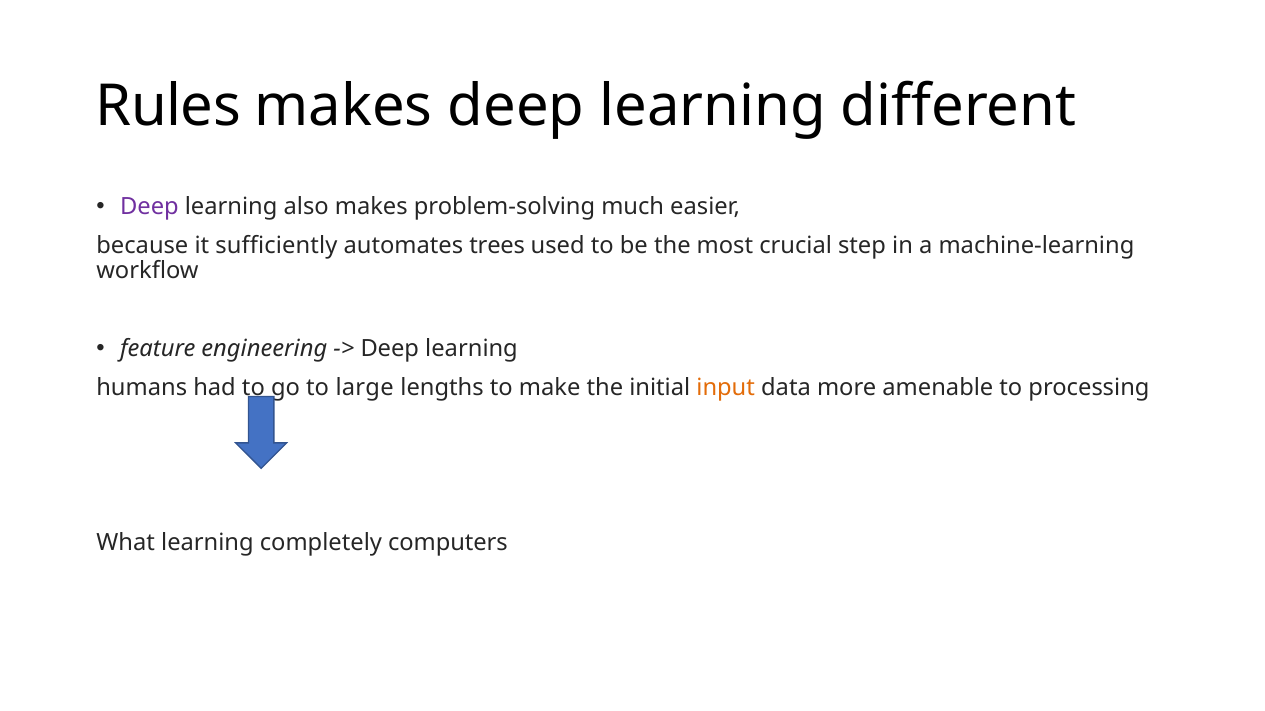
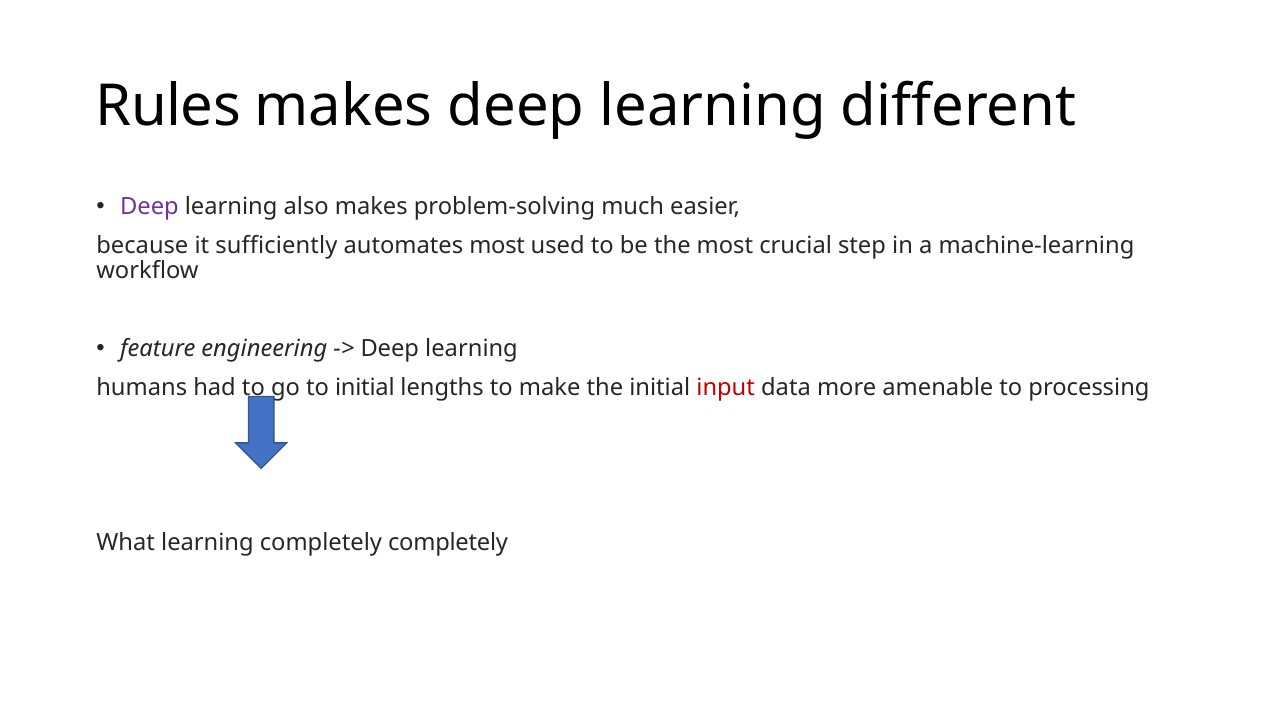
automates trees: trees -> most (497, 246)
to large: large -> initial (365, 388)
input colour: orange -> red (726, 388)
completely computers: computers -> completely (448, 543)
